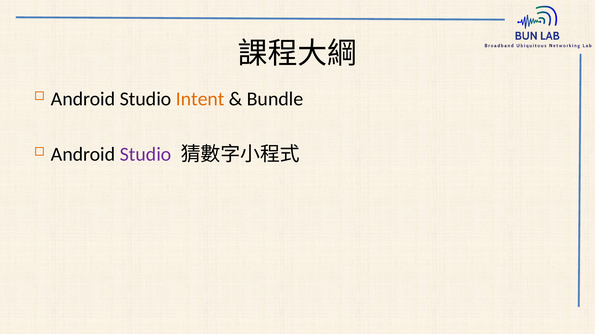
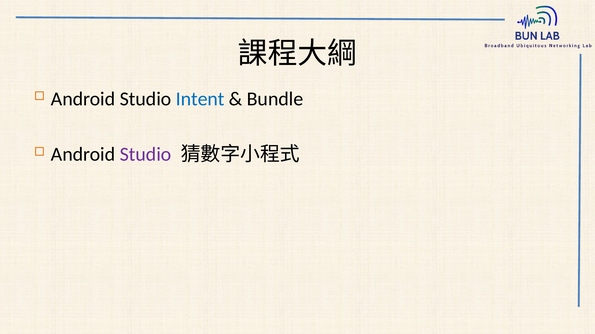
Intent colour: orange -> blue (200, 99)
